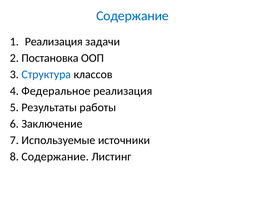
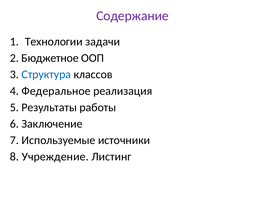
Содержание colour: blue -> purple (132, 16)
Реализация: Реализация -> Технологии (54, 42)
Постановка: Постановка -> Бюджетное (50, 58)
8 Содержание: Содержание -> Учреждение (55, 157)
